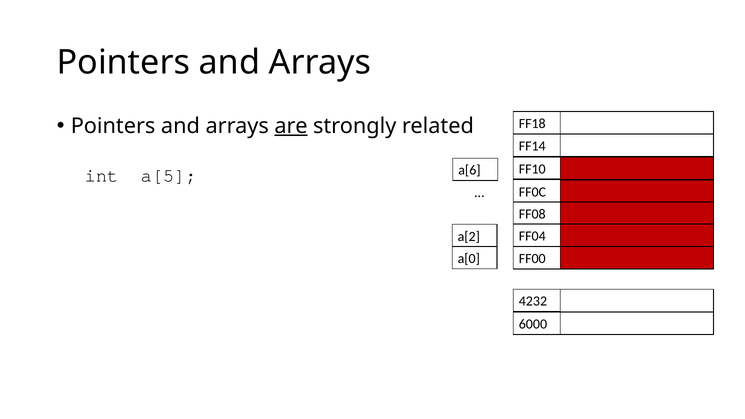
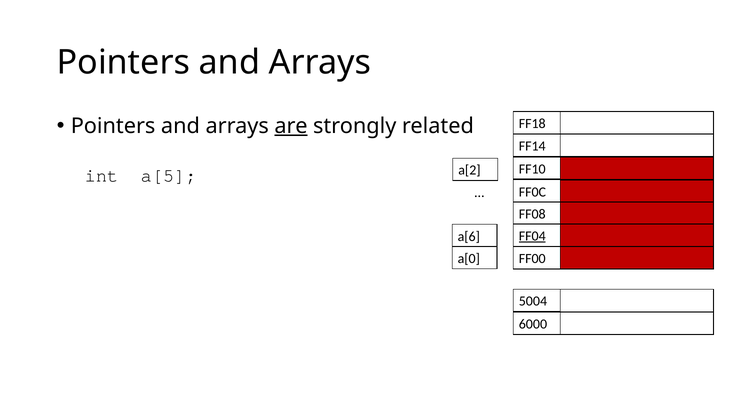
a[6: a[6 -> a[2 (469, 170)
FF04 underline: none -> present (532, 236)
a[2: a[2 -> a[6 (469, 236)
4232: 4232 -> 5004 (533, 301)
